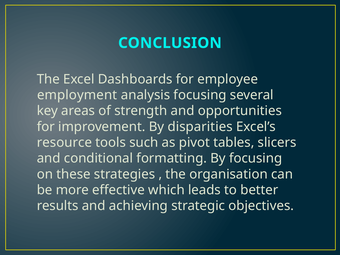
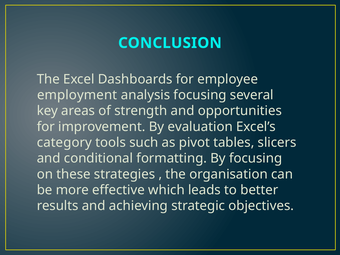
disparities: disparities -> evaluation (200, 127)
resource: resource -> category (64, 142)
